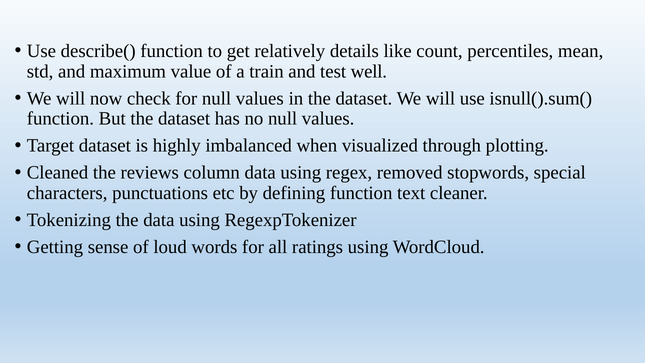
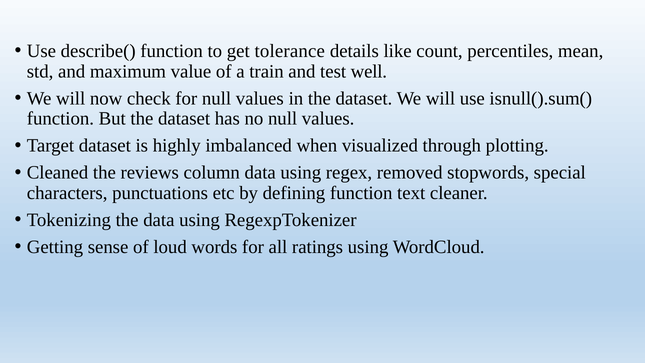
relatively: relatively -> tolerance (290, 51)
